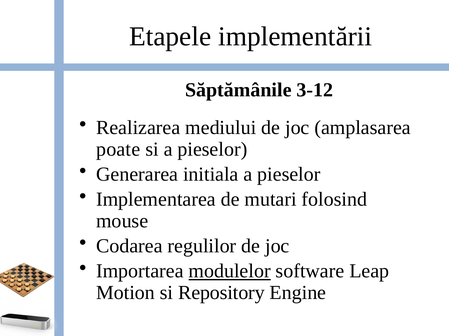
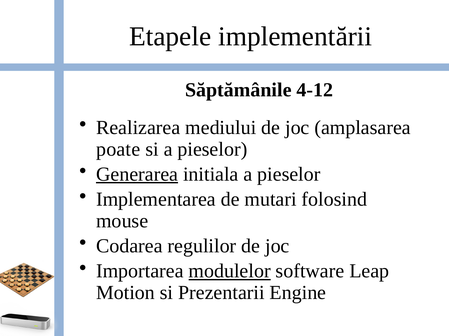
3-12: 3-12 -> 4-12 (315, 90)
Generarea underline: none -> present (137, 175)
Repository: Repository -> Prezentarii (221, 293)
